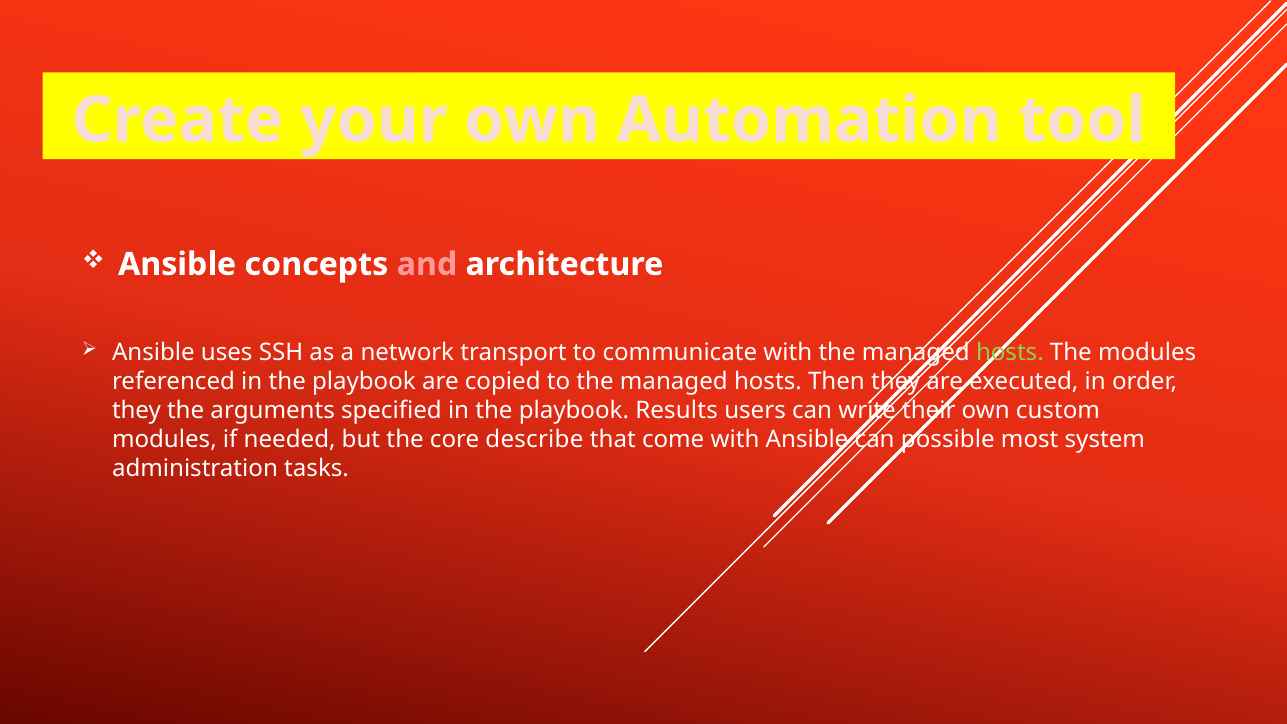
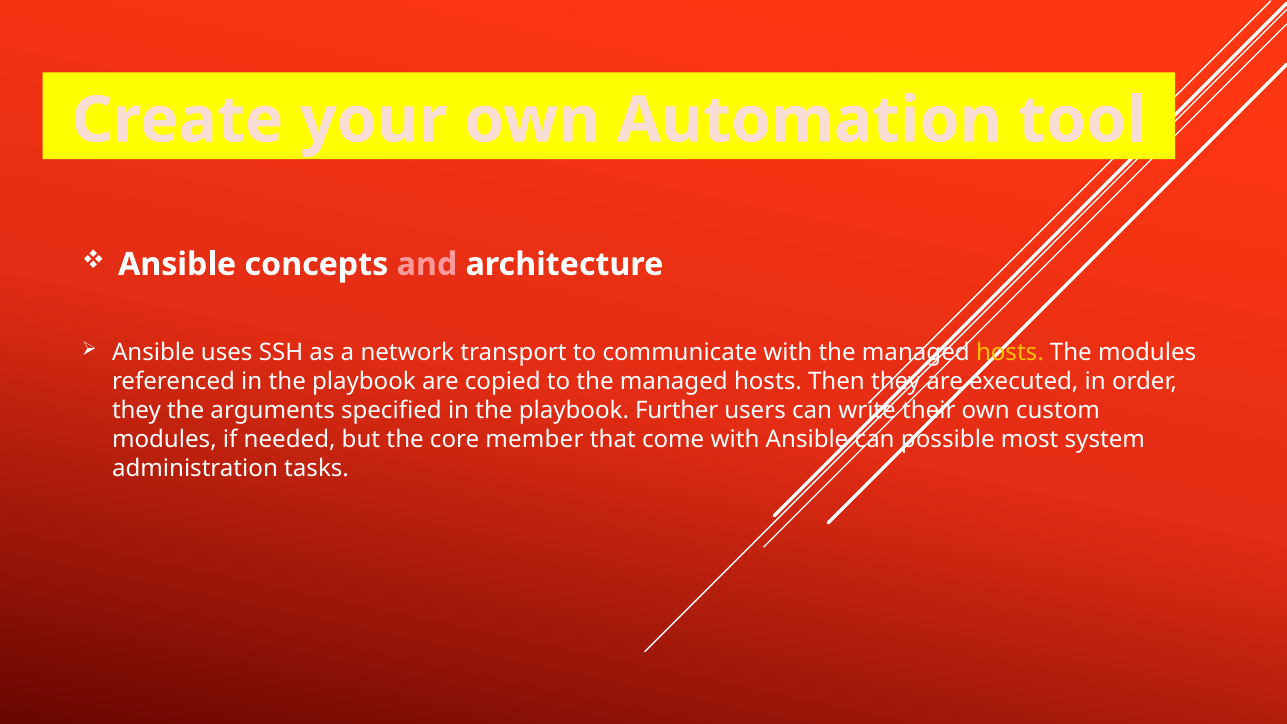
hosts colour: light green -> yellow (1010, 352)
Results: Results -> Further (677, 410)
describe: describe -> member (534, 439)
